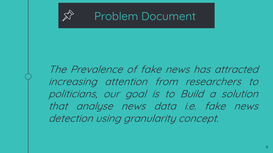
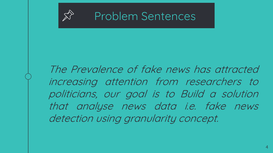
Document: Document -> Sentences (169, 16)
